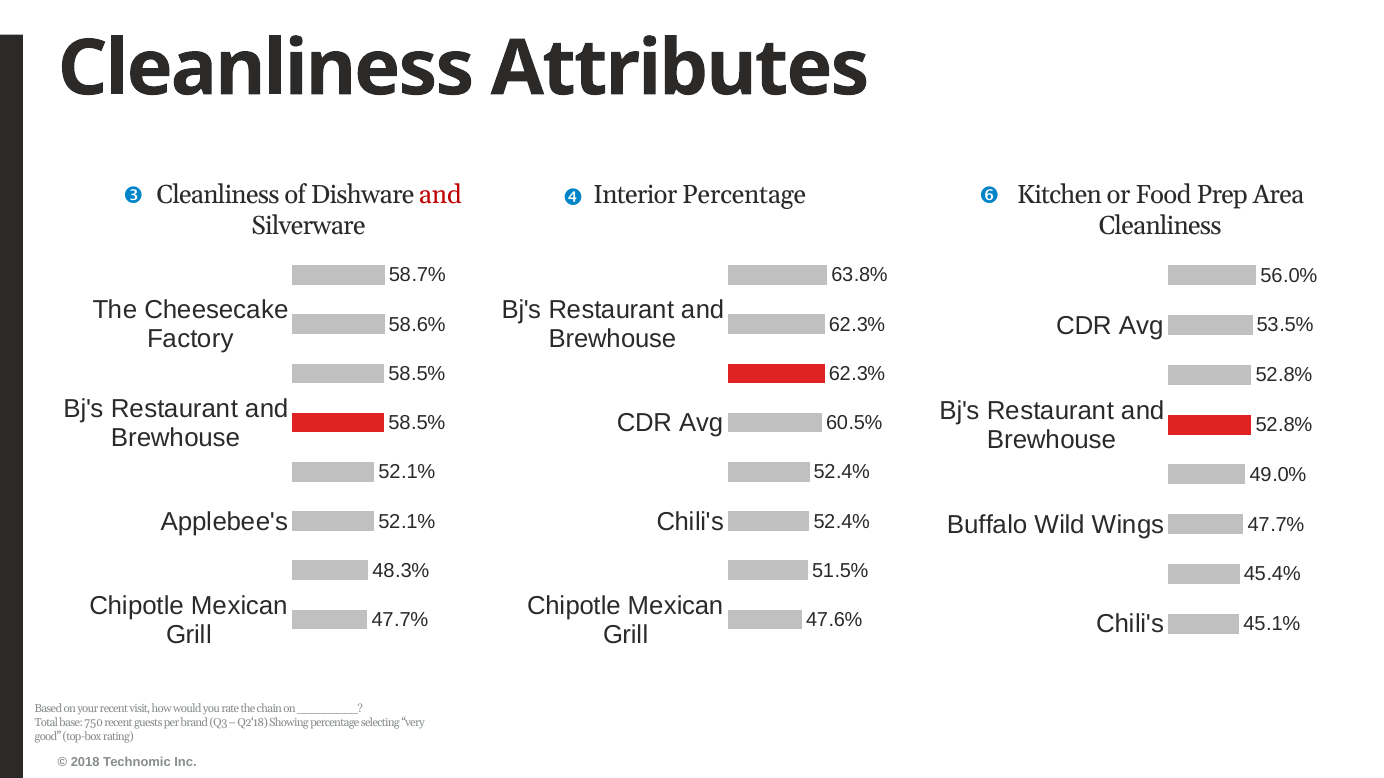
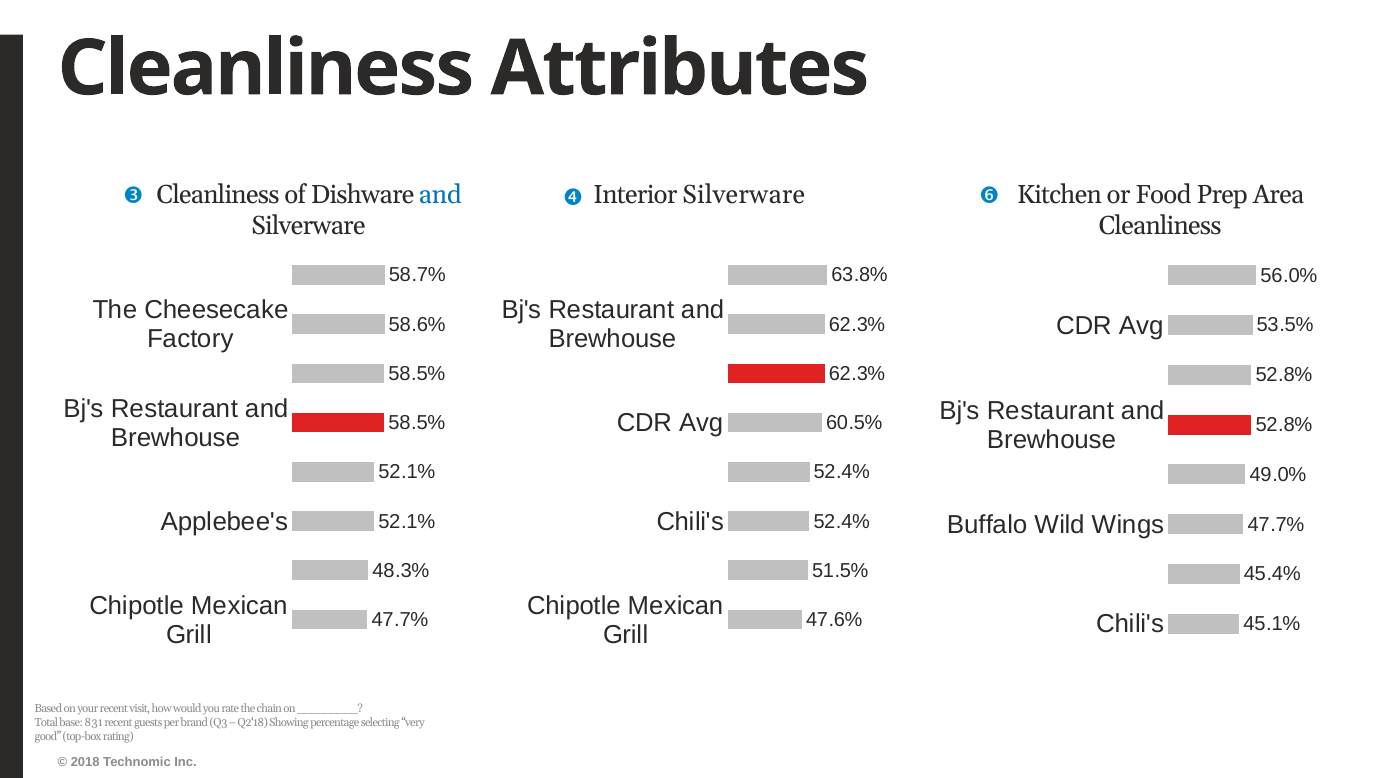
and colour: red -> blue (440, 195)
Interior Percentage: Percentage -> Silverware (744, 195)
750: 750 -> 831 (94, 723)
